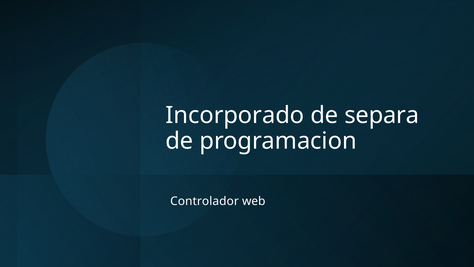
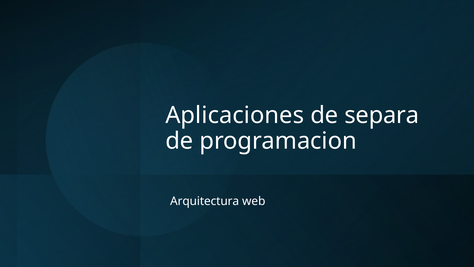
Incorporado: Incorporado -> Aplicaciones (235, 115)
Controlador: Controlador -> Arquitectura (205, 201)
